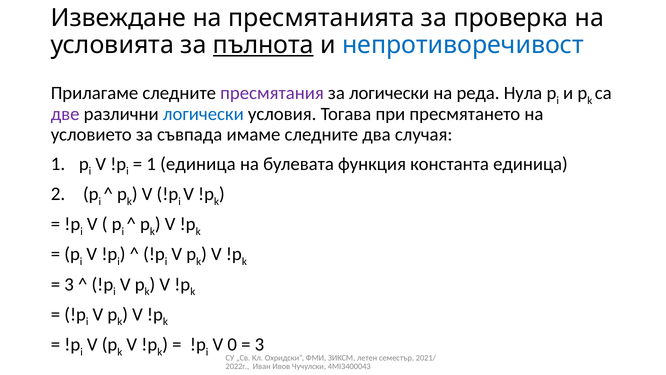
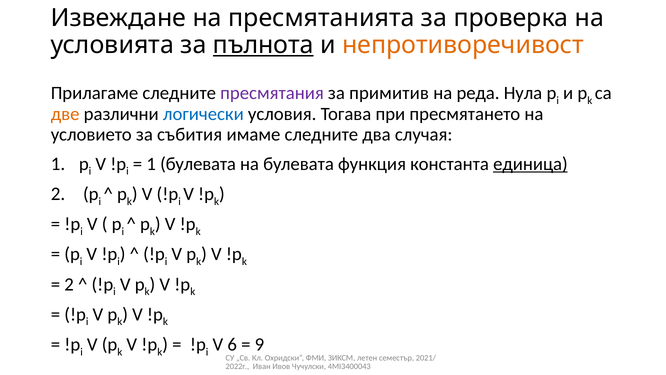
непротиворечивост colour: blue -> orange (463, 45)
за логически: логически -> примитив (389, 93)
две colour: purple -> orange (65, 114)
съвпада: съвпада -> събития (190, 134)
1 единица: единица -> булевата (198, 164)
единица underline: none -> present (530, 164)
3: 3 -> 2 (69, 284)
0: 0 -> 6 (232, 344)
3: 3 -> 9 (259, 344)
